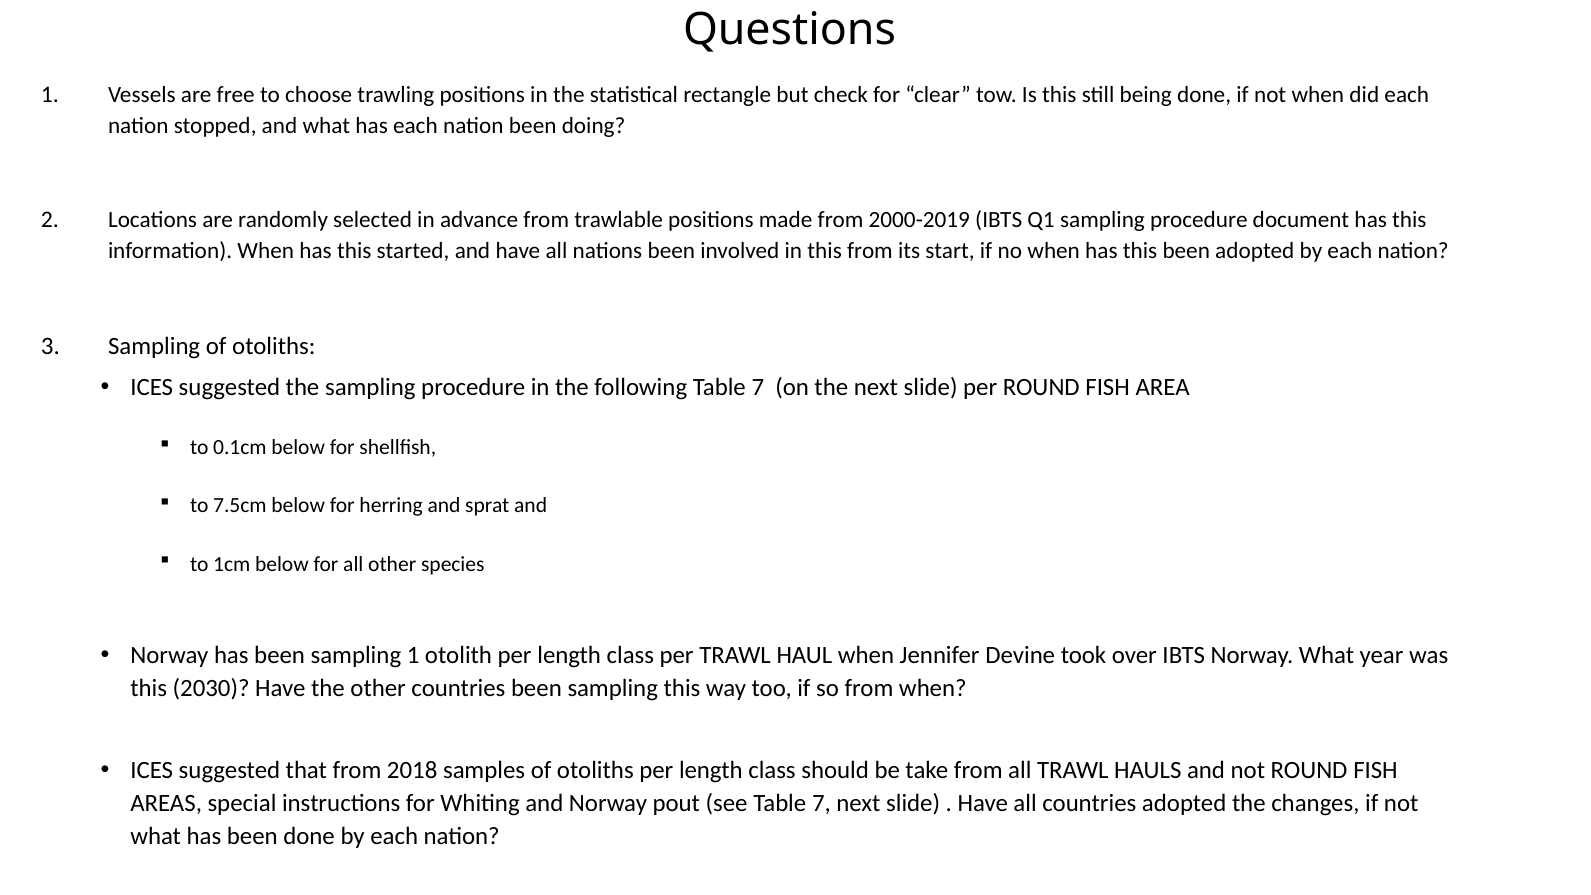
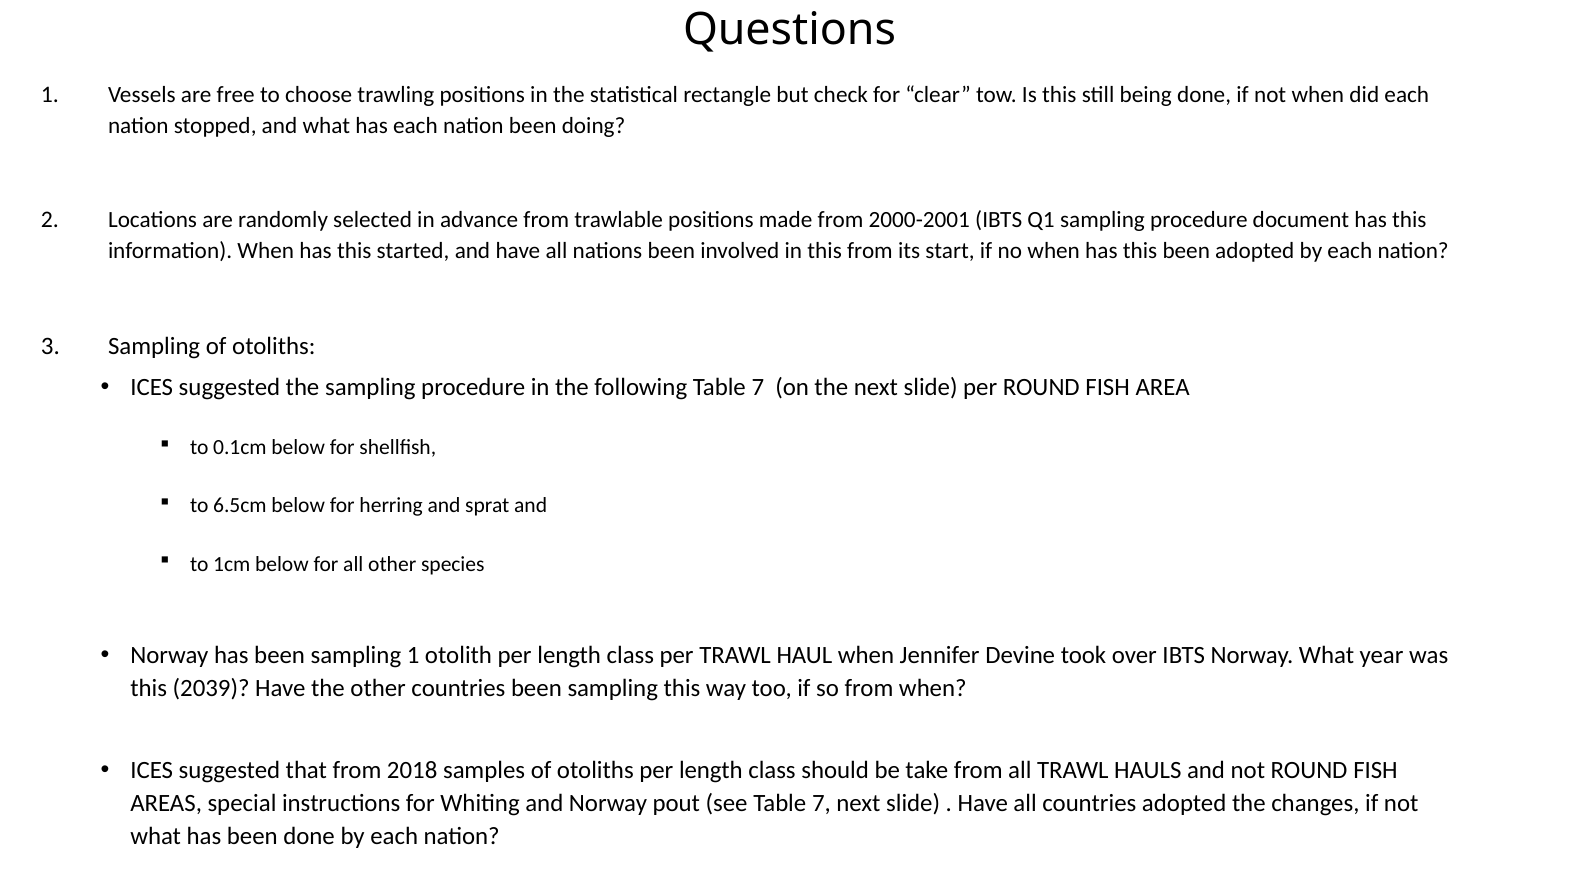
2000-2019: 2000-2019 -> 2000-2001 (919, 220)
7.5cm: 7.5cm -> 6.5cm (240, 506)
2030: 2030 -> 2039 (211, 688)
